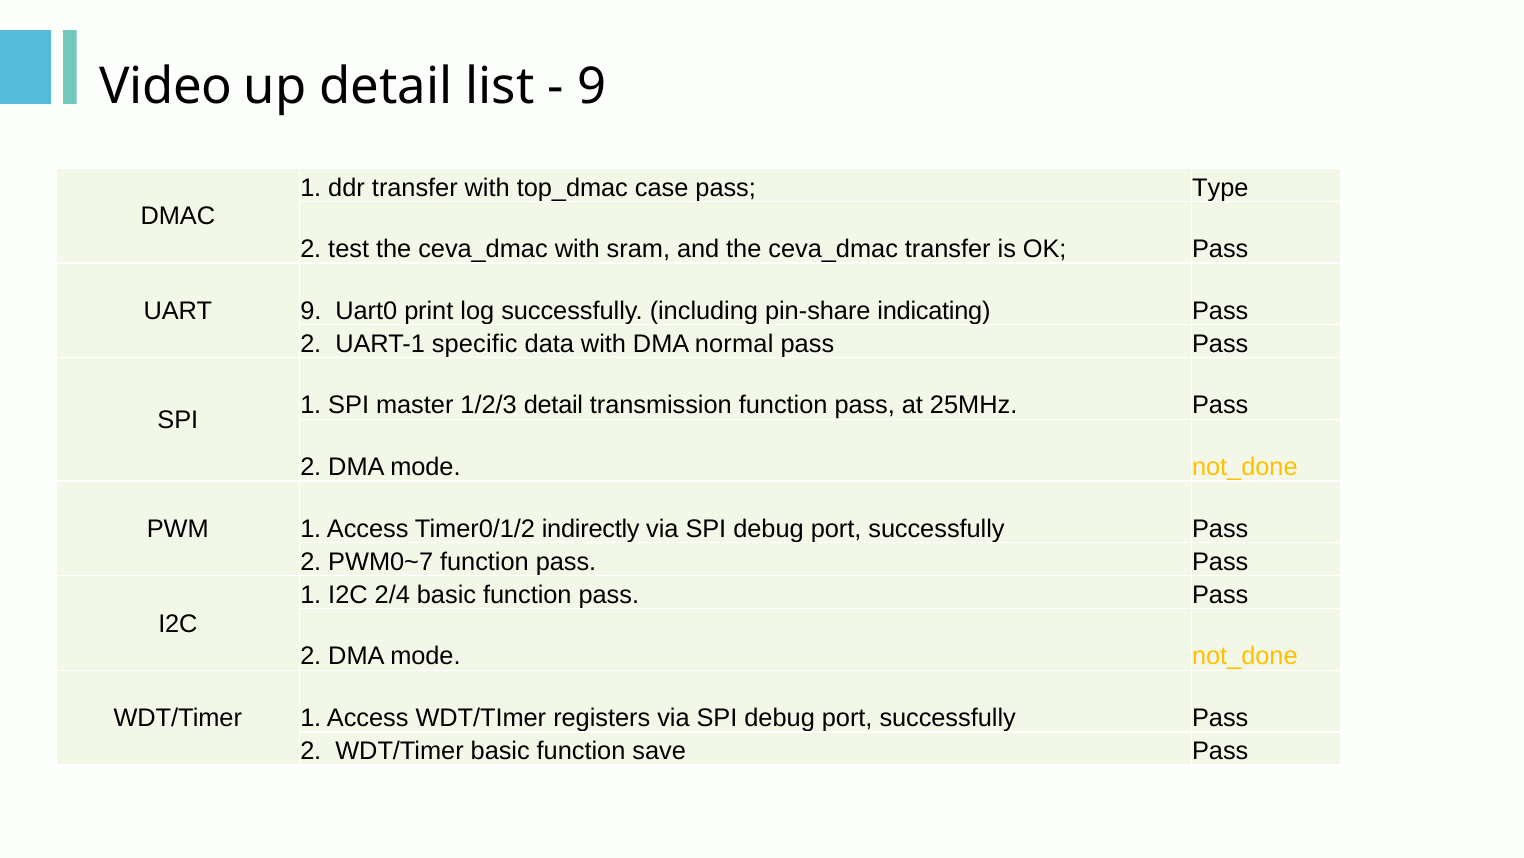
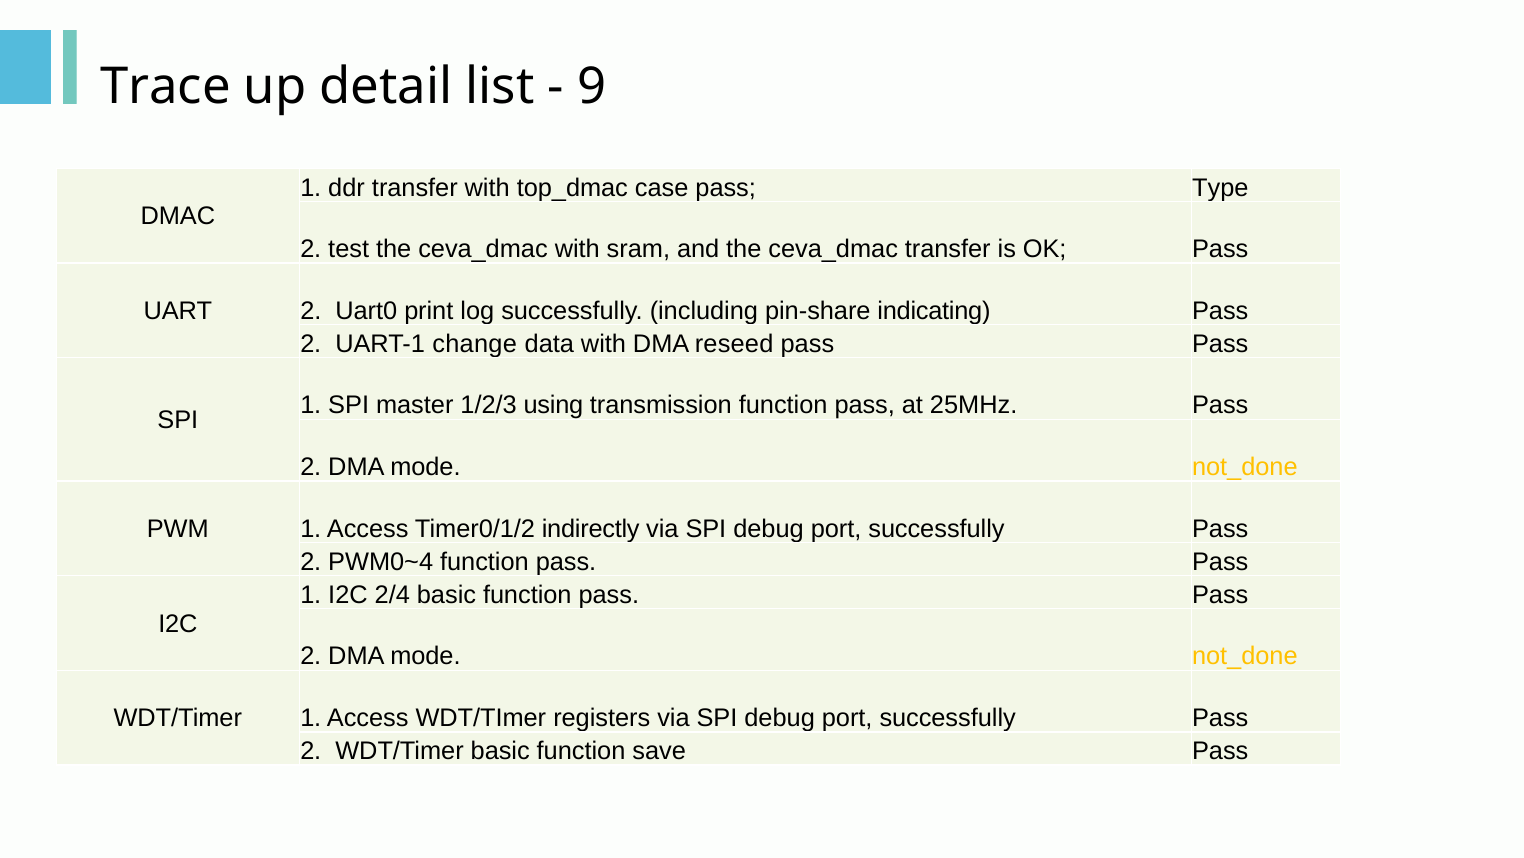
Video: Video -> Trace (166, 86)
UART 9: 9 -> 2 (311, 311)
specific: specific -> change (475, 344)
normal: normal -> reseed (734, 344)
1/2/3 detail: detail -> using (553, 405)
PWM0~7: PWM0~7 -> PWM0~4 (381, 561)
